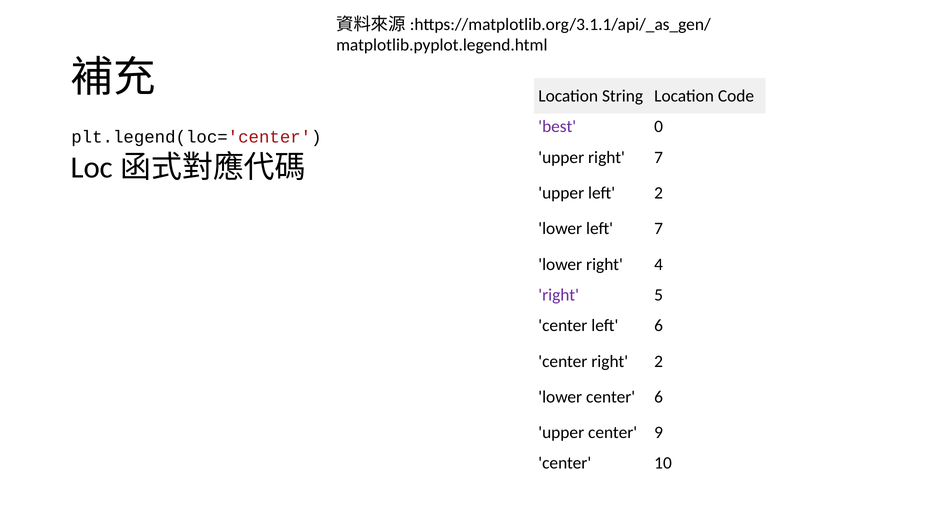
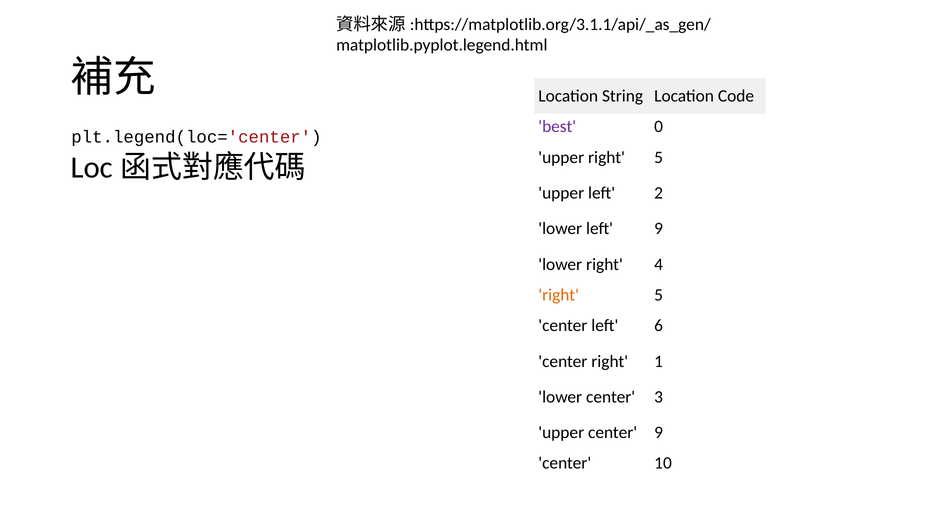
upper right 7: 7 -> 5 (659, 158)
left 7: 7 -> 9 (659, 229)
right colour: purple -> orange (559, 295)
right 2: 2 -> 1 (659, 362)
center 6: 6 -> 3 (659, 397)
